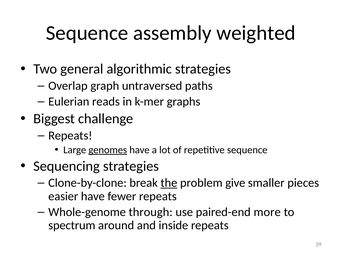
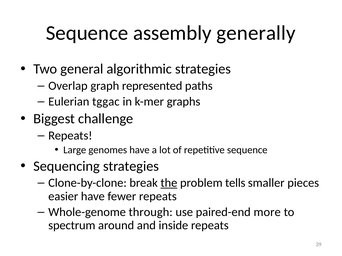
weighted: weighted -> generally (256, 33)
untraversed: untraversed -> represented (152, 86)
reads: reads -> tggac (106, 102)
genomes underline: present -> none (108, 150)
give: give -> tells (235, 183)
